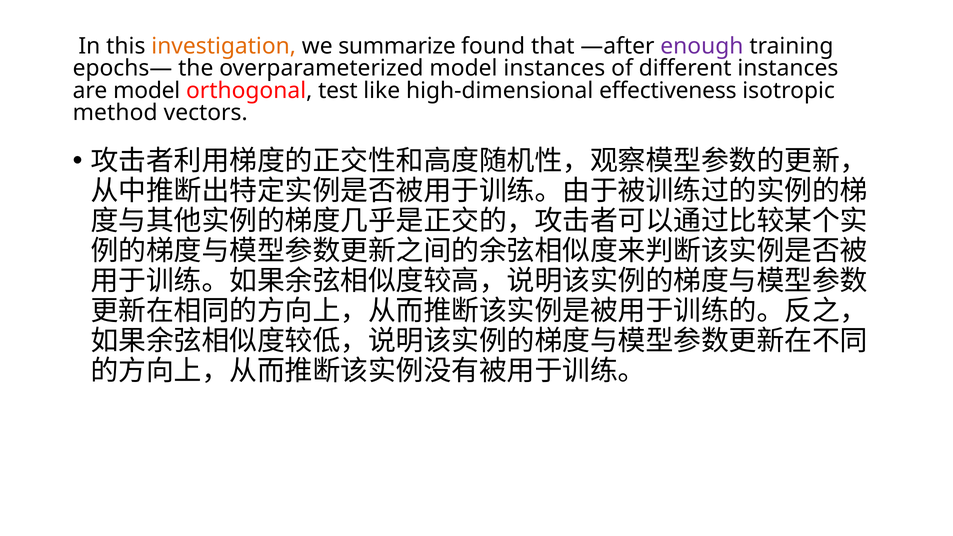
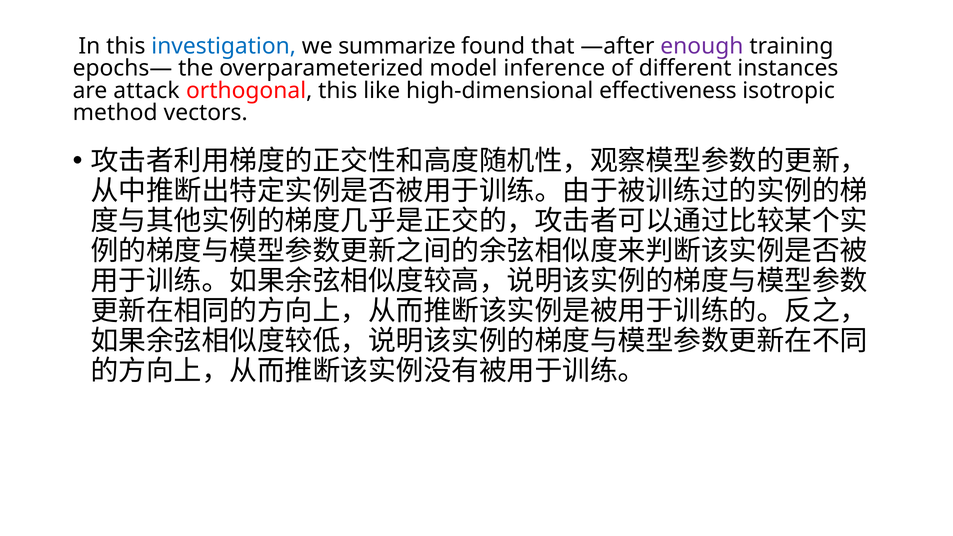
investigation colour: orange -> blue (224, 46)
model instances: instances -> inference (554, 68)
are model: model -> attack (146, 91)
orthogonal test: test -> this (338, 91)
